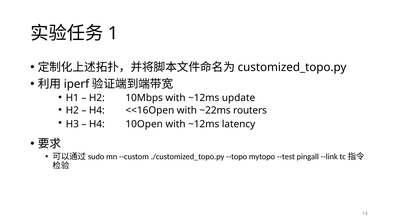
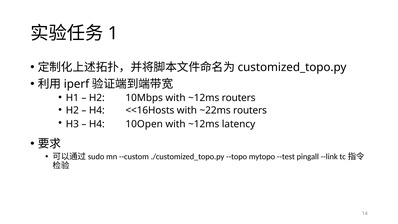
~12ms update: update -> routers (239, 98)
<<16Open: <<16Open -> <<16Hosts (150, 110)
